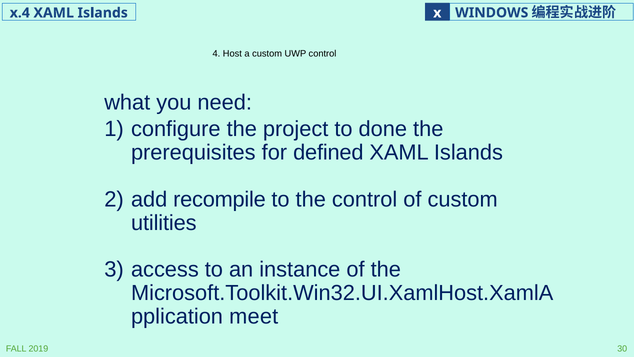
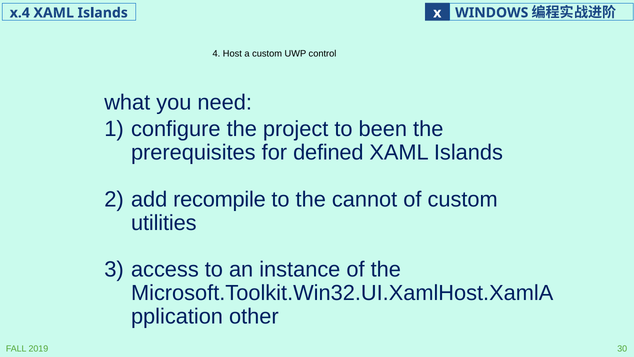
done: done -> been (383, 129)
the control: control -> cannot (365, 199)
meet: meet -> other (254, 316)
